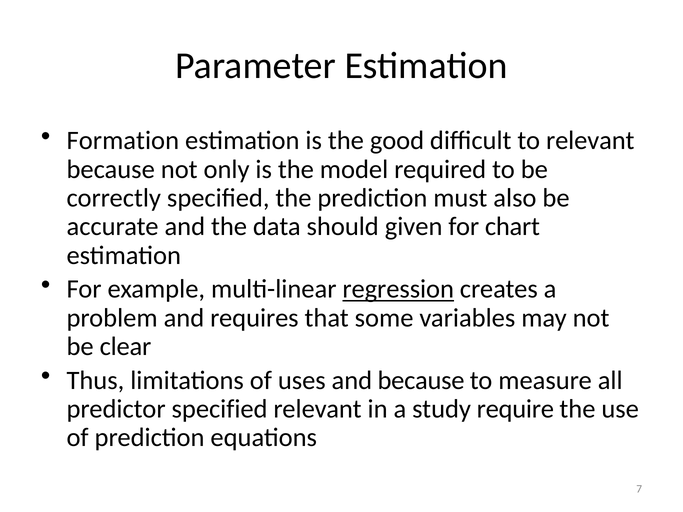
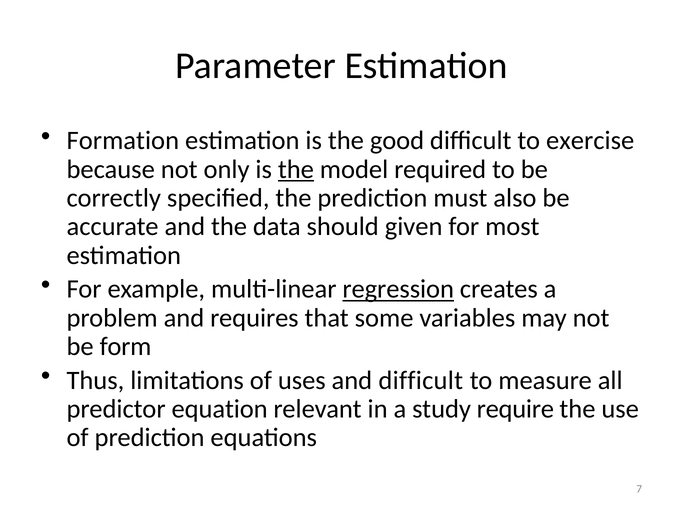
to relevant: relevant -> exercise (590, 141)
the underline: none -> present (296, 169)
chart: chart -> most (512, 227)
clear: clear -> form (126, 347)
and because: because -> difficult (421, 380)
predictor specified: specified -> equation (220, 409)
